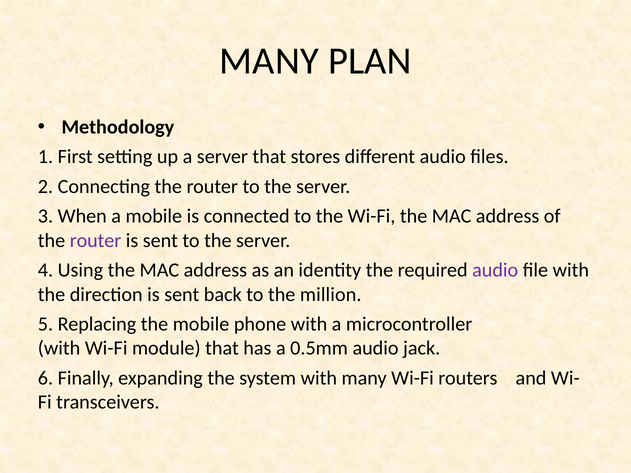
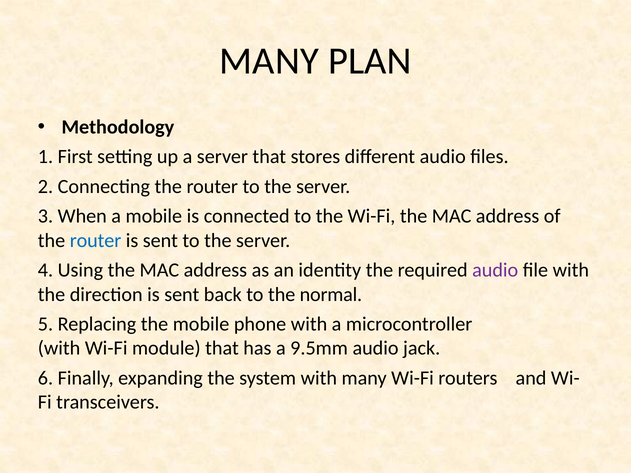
router colour: purple -> blue (96, 241)
million: million -> normal (331, 295)
0.5mm: 0.5mm -> 9.5mm (319, 349)
